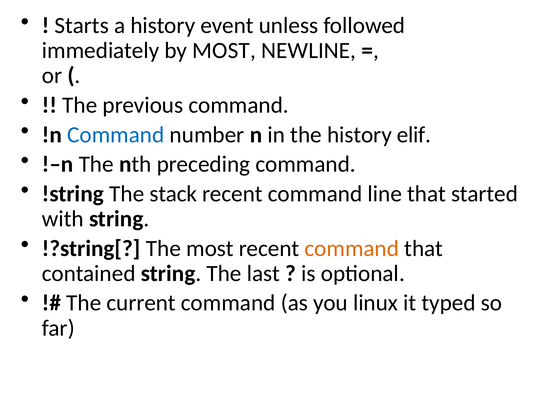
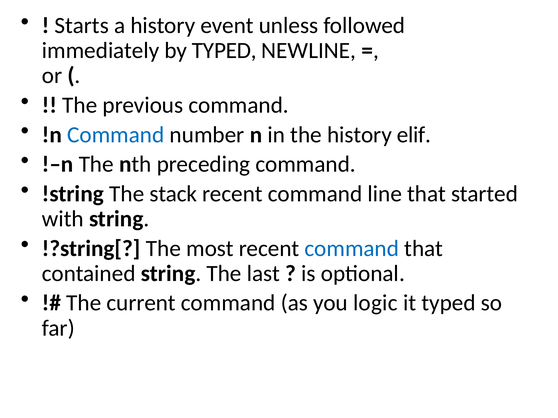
by MOST: MOST -> TYPED (224, 51)
command colour: orange -> blue (352, 249)
linux: linux -> logic (375, 303)
